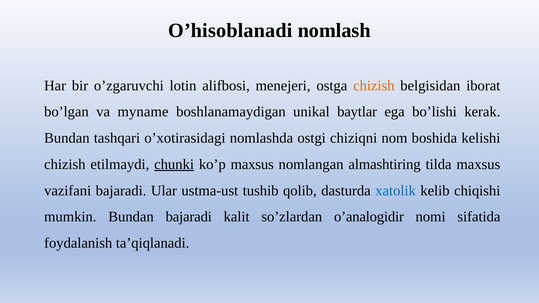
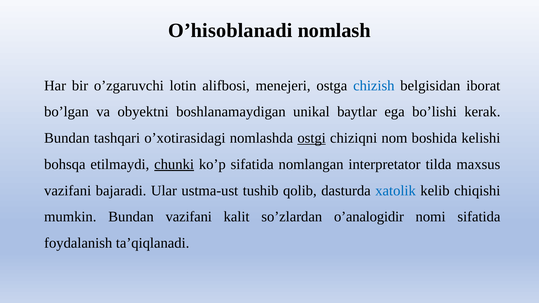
chizish colour: orange -> blue (374, 86)
myname: myname -> obyektni (143, 112)
ostgi underline: none -> present (312, 138)
chizish: chizish -> bohsqa (65, 164)
ko’p maxsus: maxsus -> sifatida (252, 164)
аlmаshtiring: аlmаshtiring -> interpretator (385, 164)
Bundan bajaradi: bajaradi -> vazifani (189, 217)
